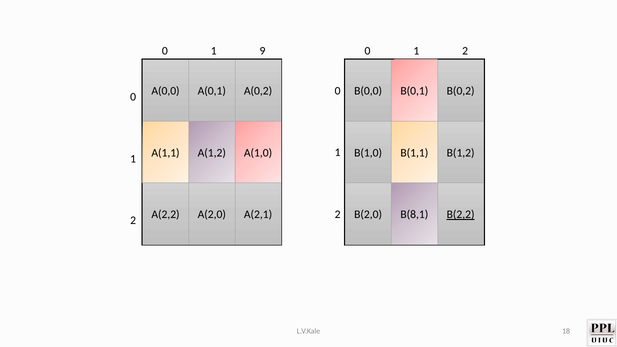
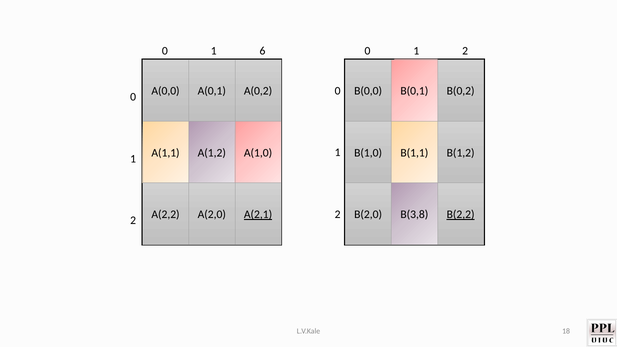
9: 9 -> 6 (262, 51)
A(2,1 underline: none -> present (258, 215)
B(8,1: B(8,1 -> B(3,8 (414, 215)
